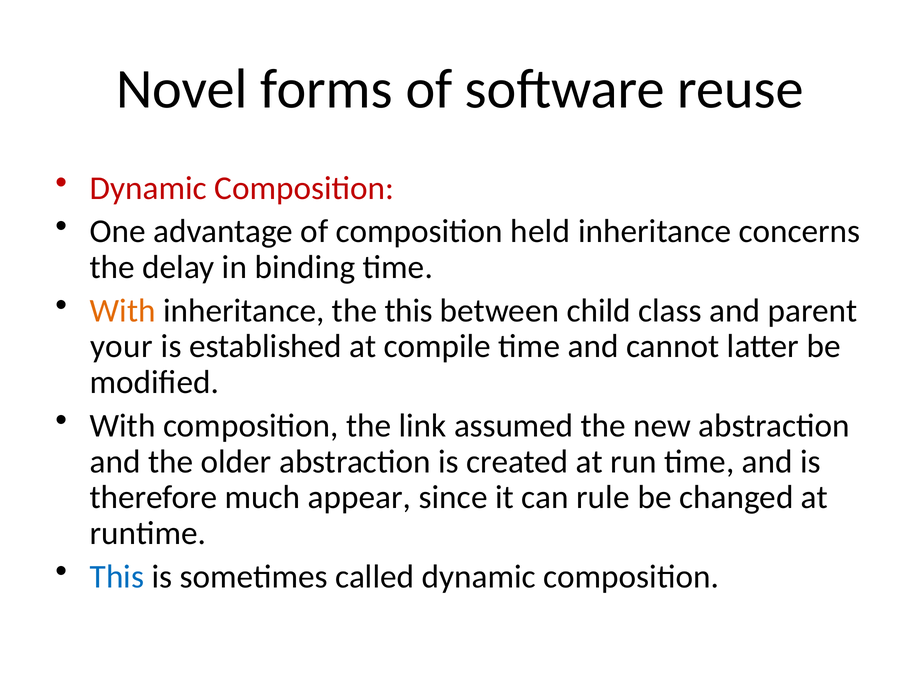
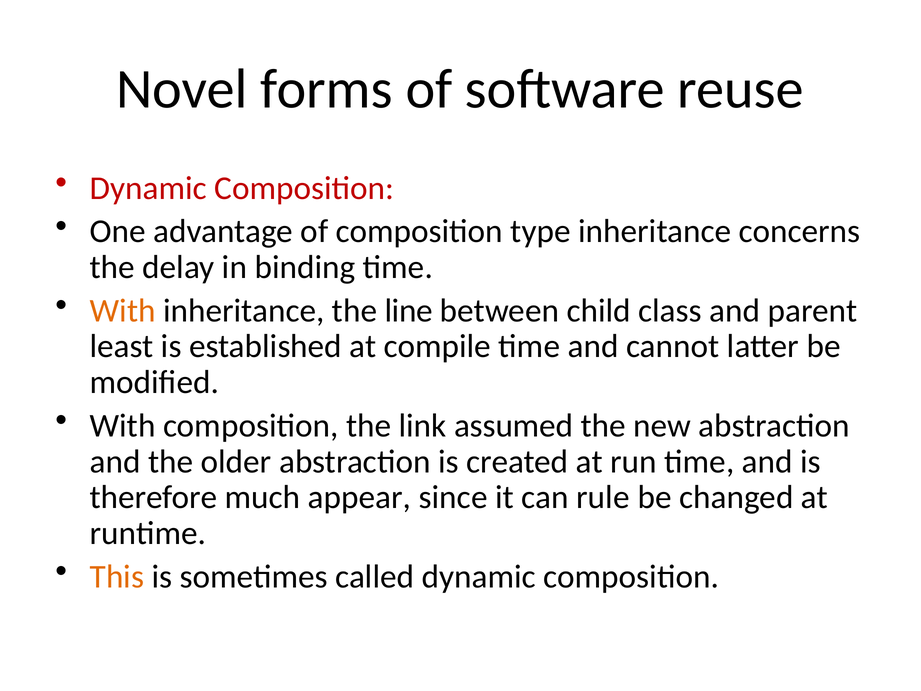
held: held -> type (540, 231)
the this: this -> line (409, 310)
your: your -> least (122, 346)
This colour: blue -> orange (117, 576)
